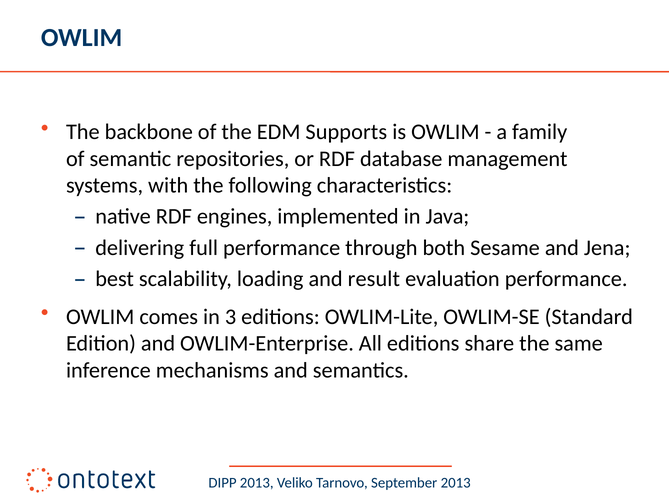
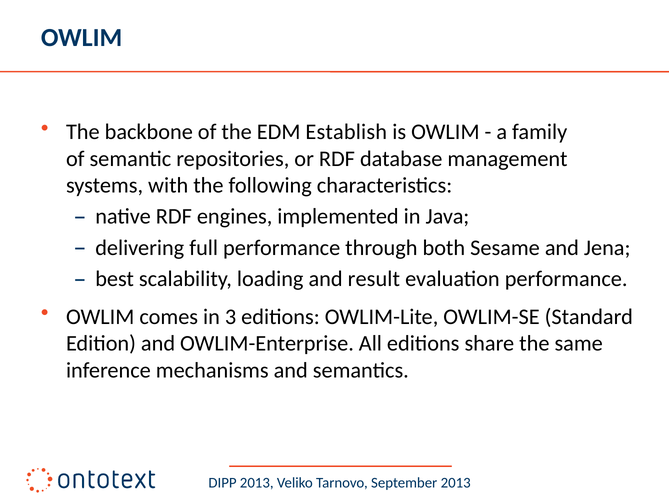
Supports: Supports -> Establish (346, 132)
